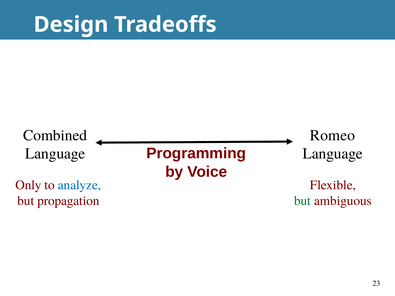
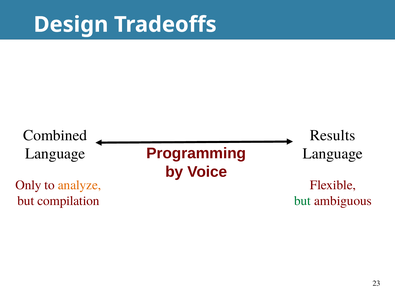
Romeo: Romeo -> Results (333, 135)
analyze colour: blue -> orange (80, 185)
propagation: propagation -> compilation (68, 201)
